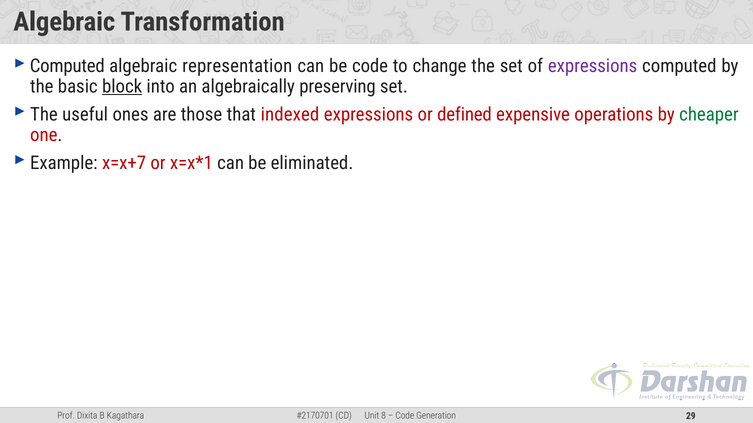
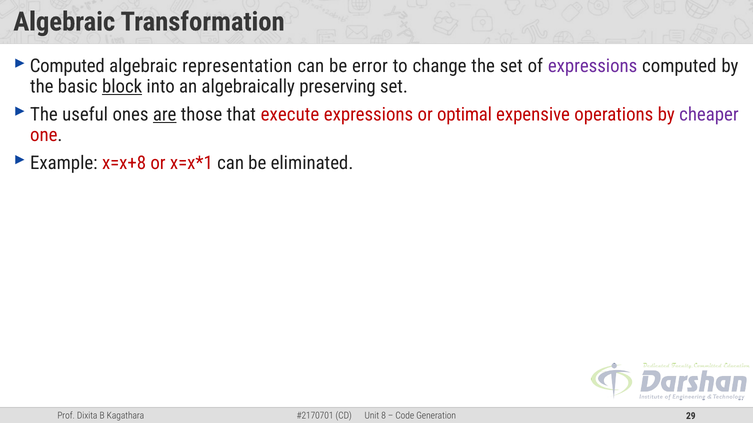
be code: code -> error (370, 66)
are underline: none -> present (165, 115)
indexed: indexed -> execute (290, 115)
defined: defined -> optimal (465, 115)
cheaper colour: green -> purple (709, 115)
x=x+7: x=x+7 -> x=x+8 (124, 163)
